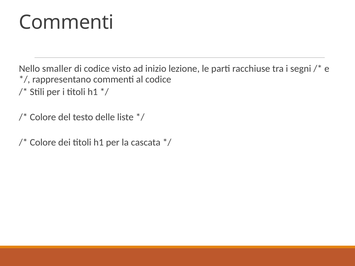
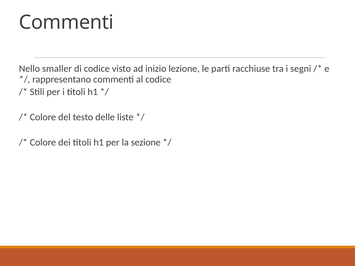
cascata: cascata -> sezione (146, 143)
